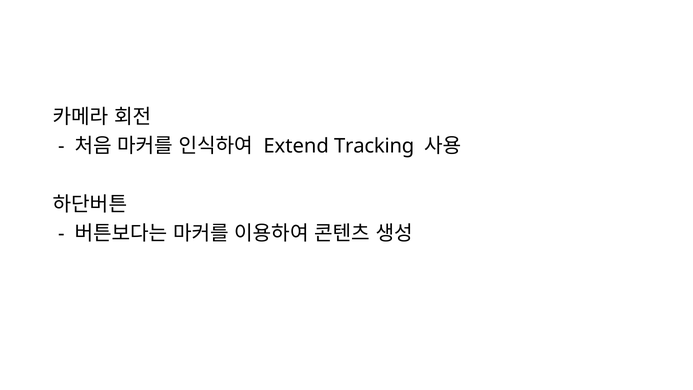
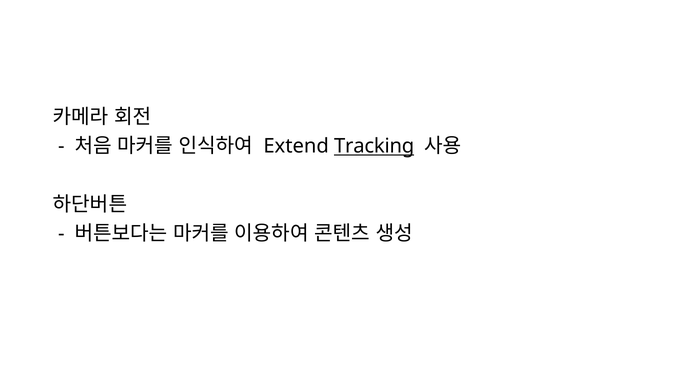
Tracking underline: none -> present (374, 146)
